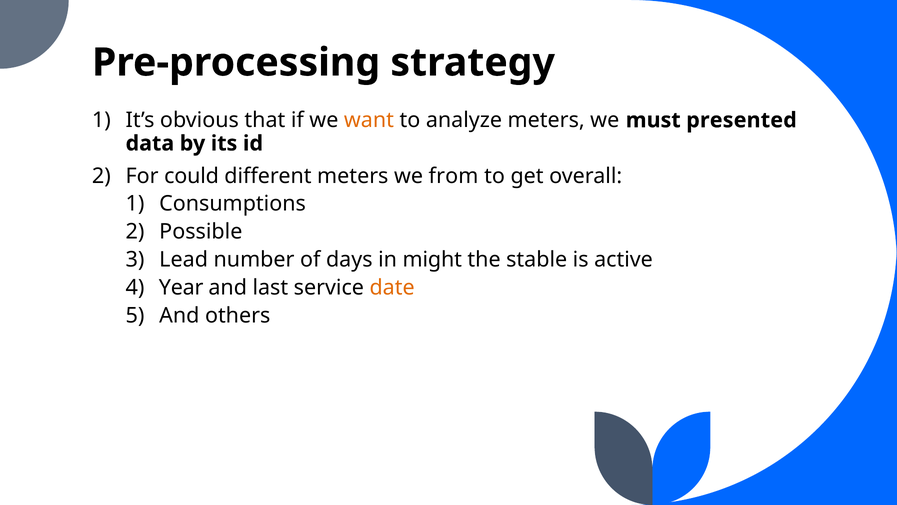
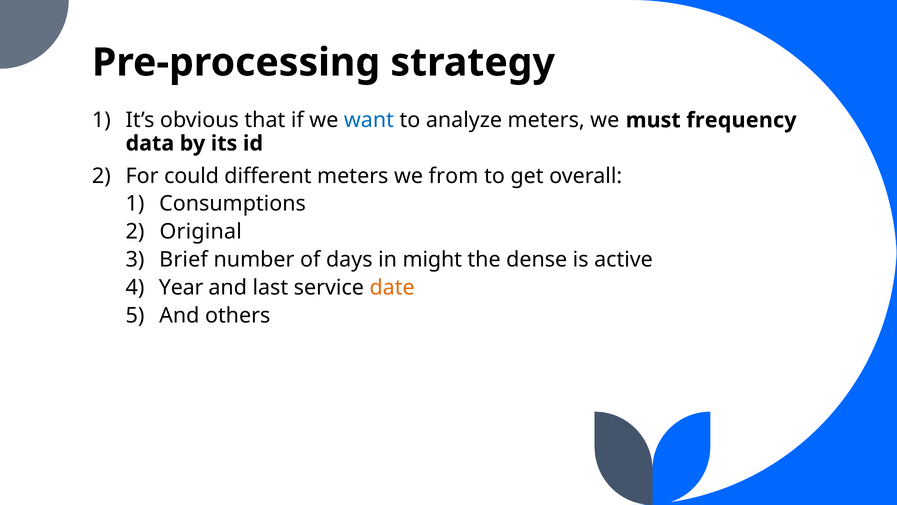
want colour: orange -> blue (369, 120)
presented: presented -> frequency (741, 120)
Possible: Possible -> Original (201, 232)
Lead: Lead -> Brief (184, 259)
stable: stable -> dense (537, 259)
